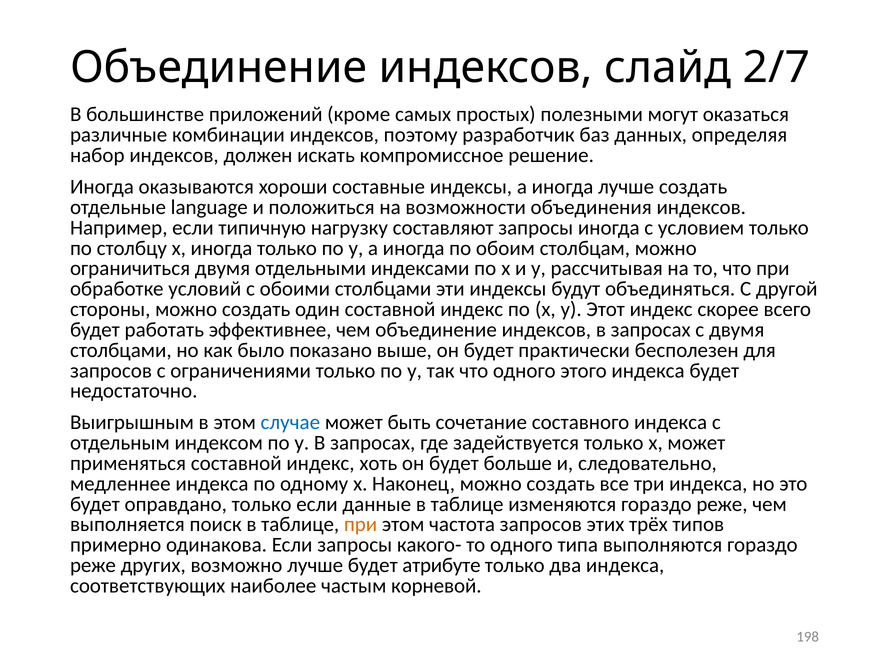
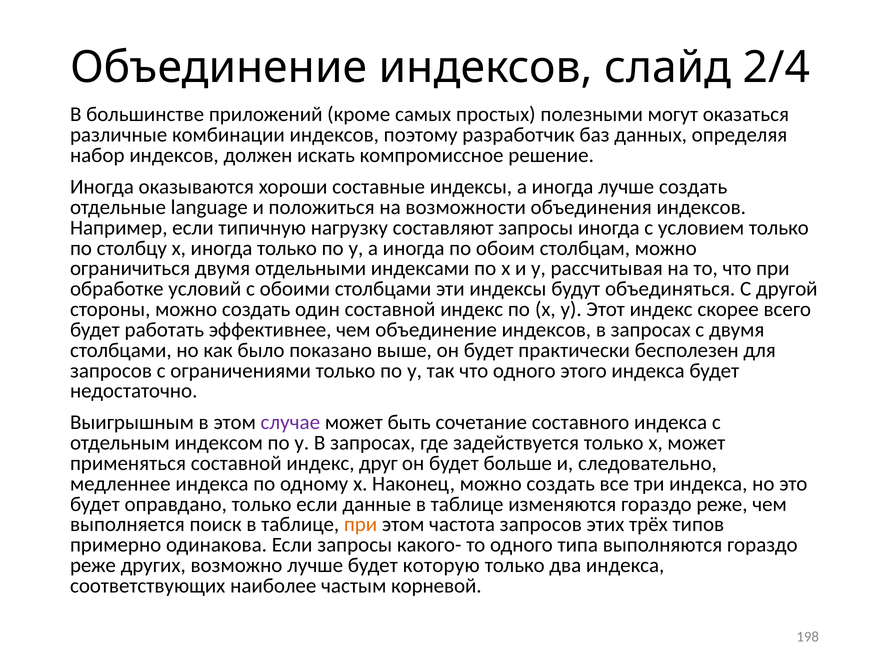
2/7: 2/7 -> 2/4 (777, 68)
случае colour: blue -> purple (290, 422)
хоть: хоть -> друг (378, 463)
атрибуте: атрибуте -> которую (441, 565)
